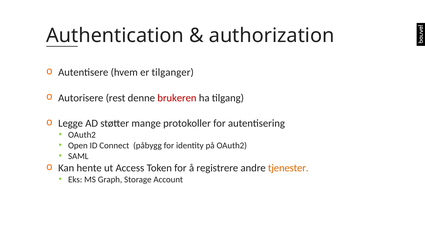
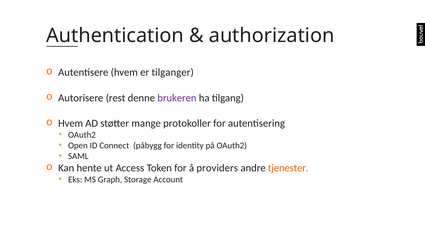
brukeren colour: red -> purple (177, 98)
Legge: Legge -> Hvem (71, 123)
registrere: registrere -> providers (217, 168)
